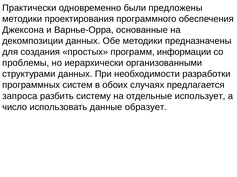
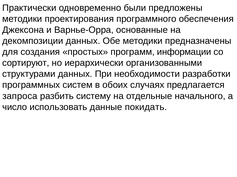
проблемы: проблемы -> сортируют (26, 63)
использует: использует -> начального (200, 96)
образует: образует -> покидать (146, 107)
